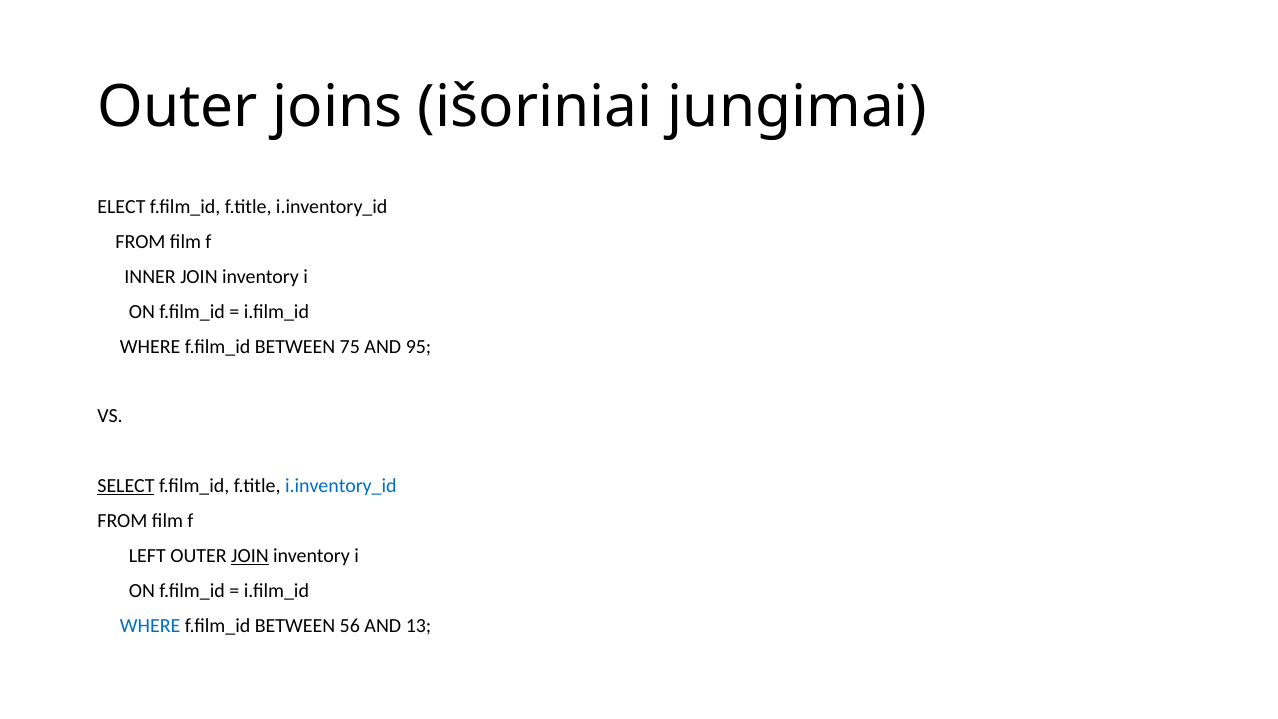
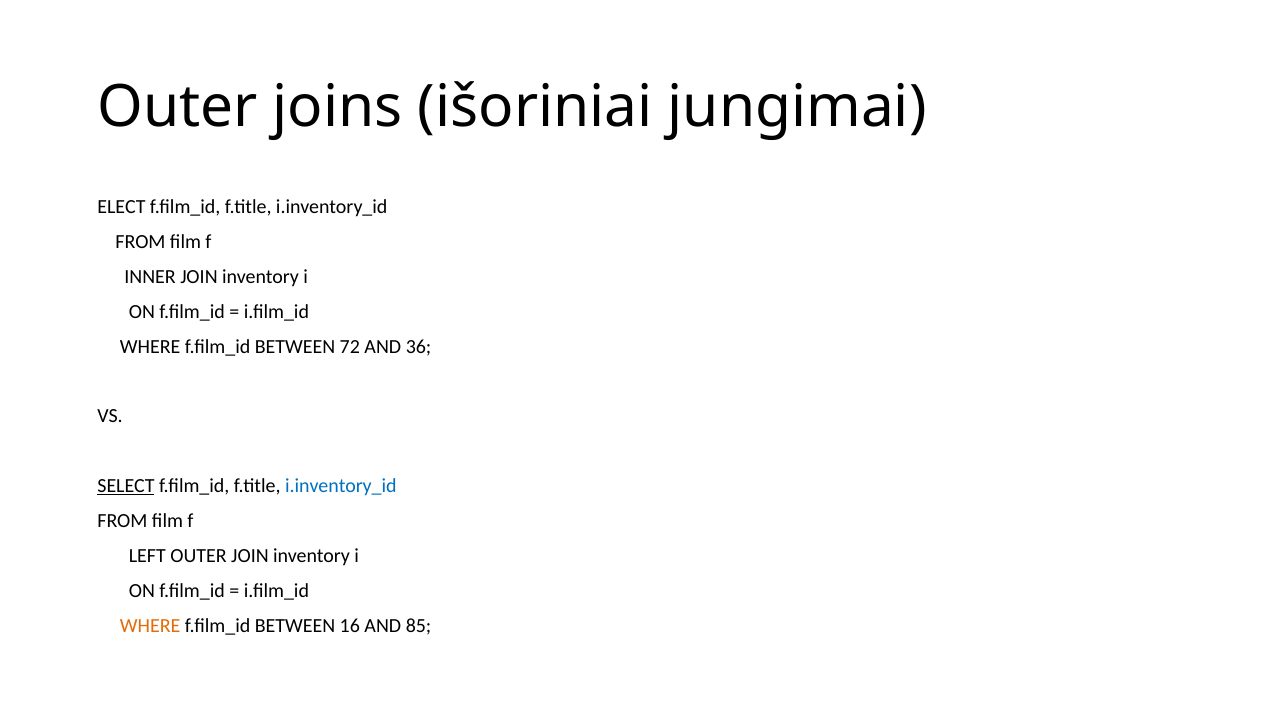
75: 75 -> 72 (350, 346)
95: 95 -> 36 (418, 346)
JOIN underline: present -> none (250, 556)
WHERE colour: blue -> orange (150, 626)
56: 56 -> 16 (350, 626)
13: 13 -> 85 (418, 626)
